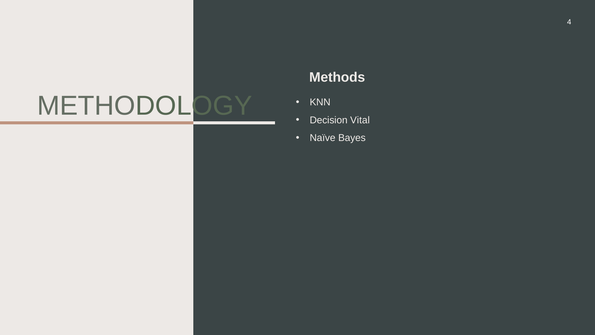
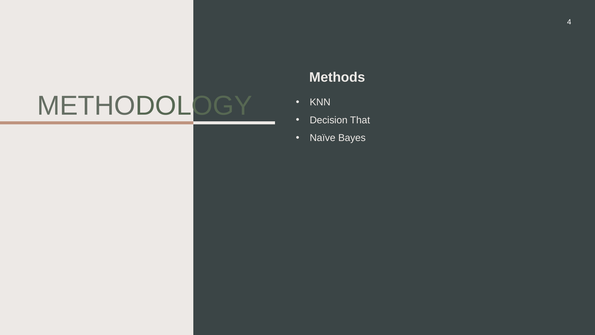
Vital: Vital -> That (360, 120)
